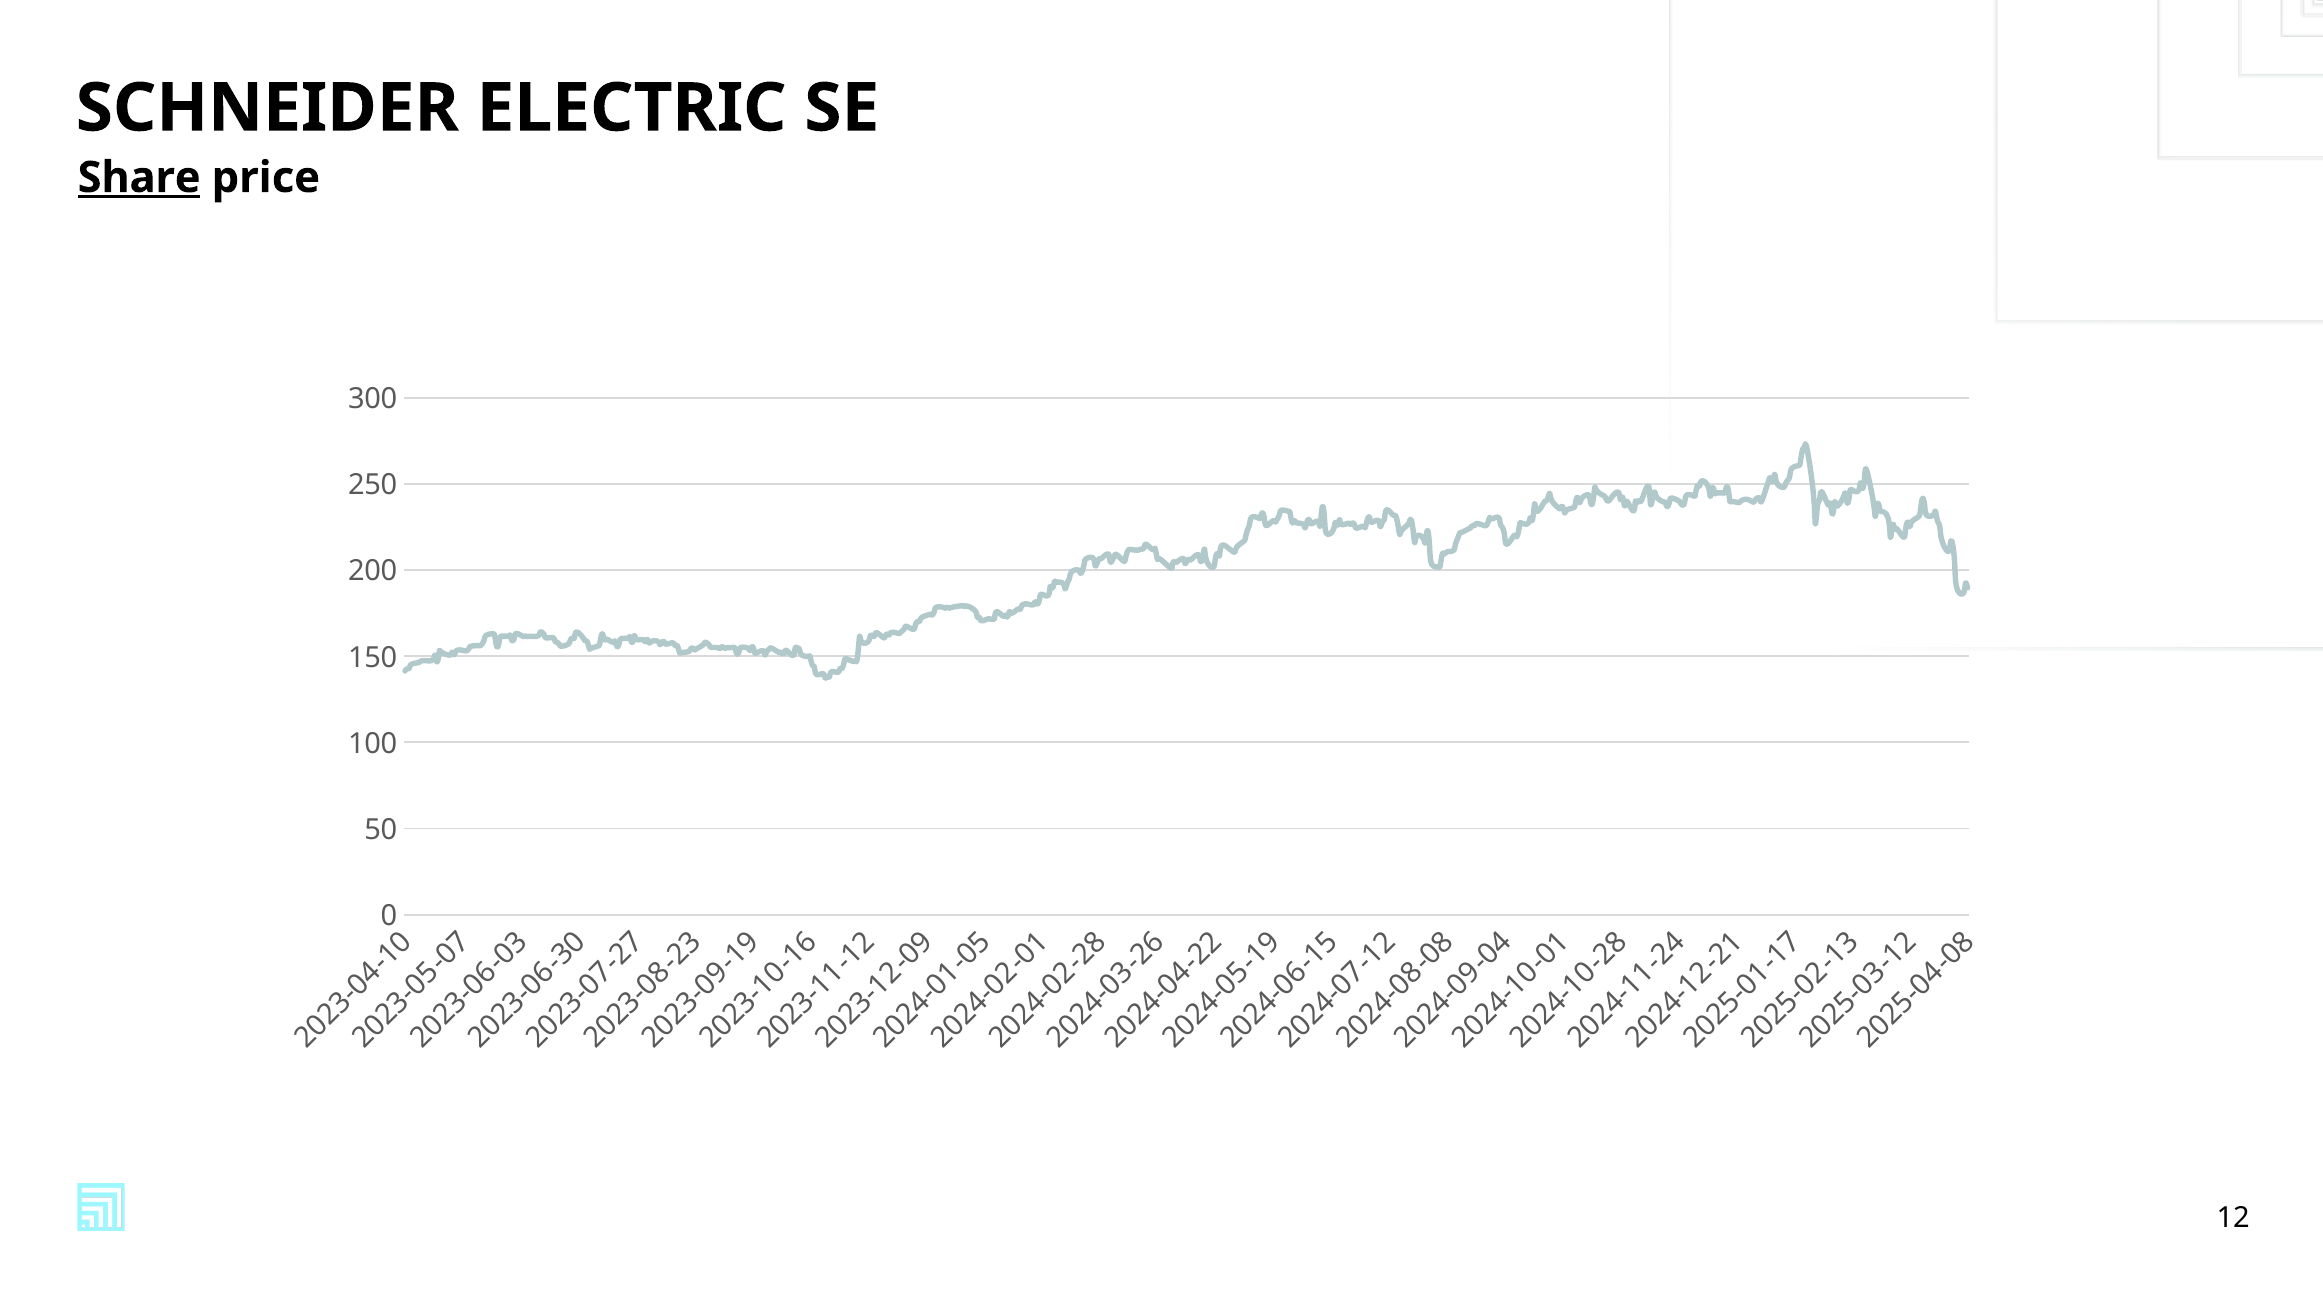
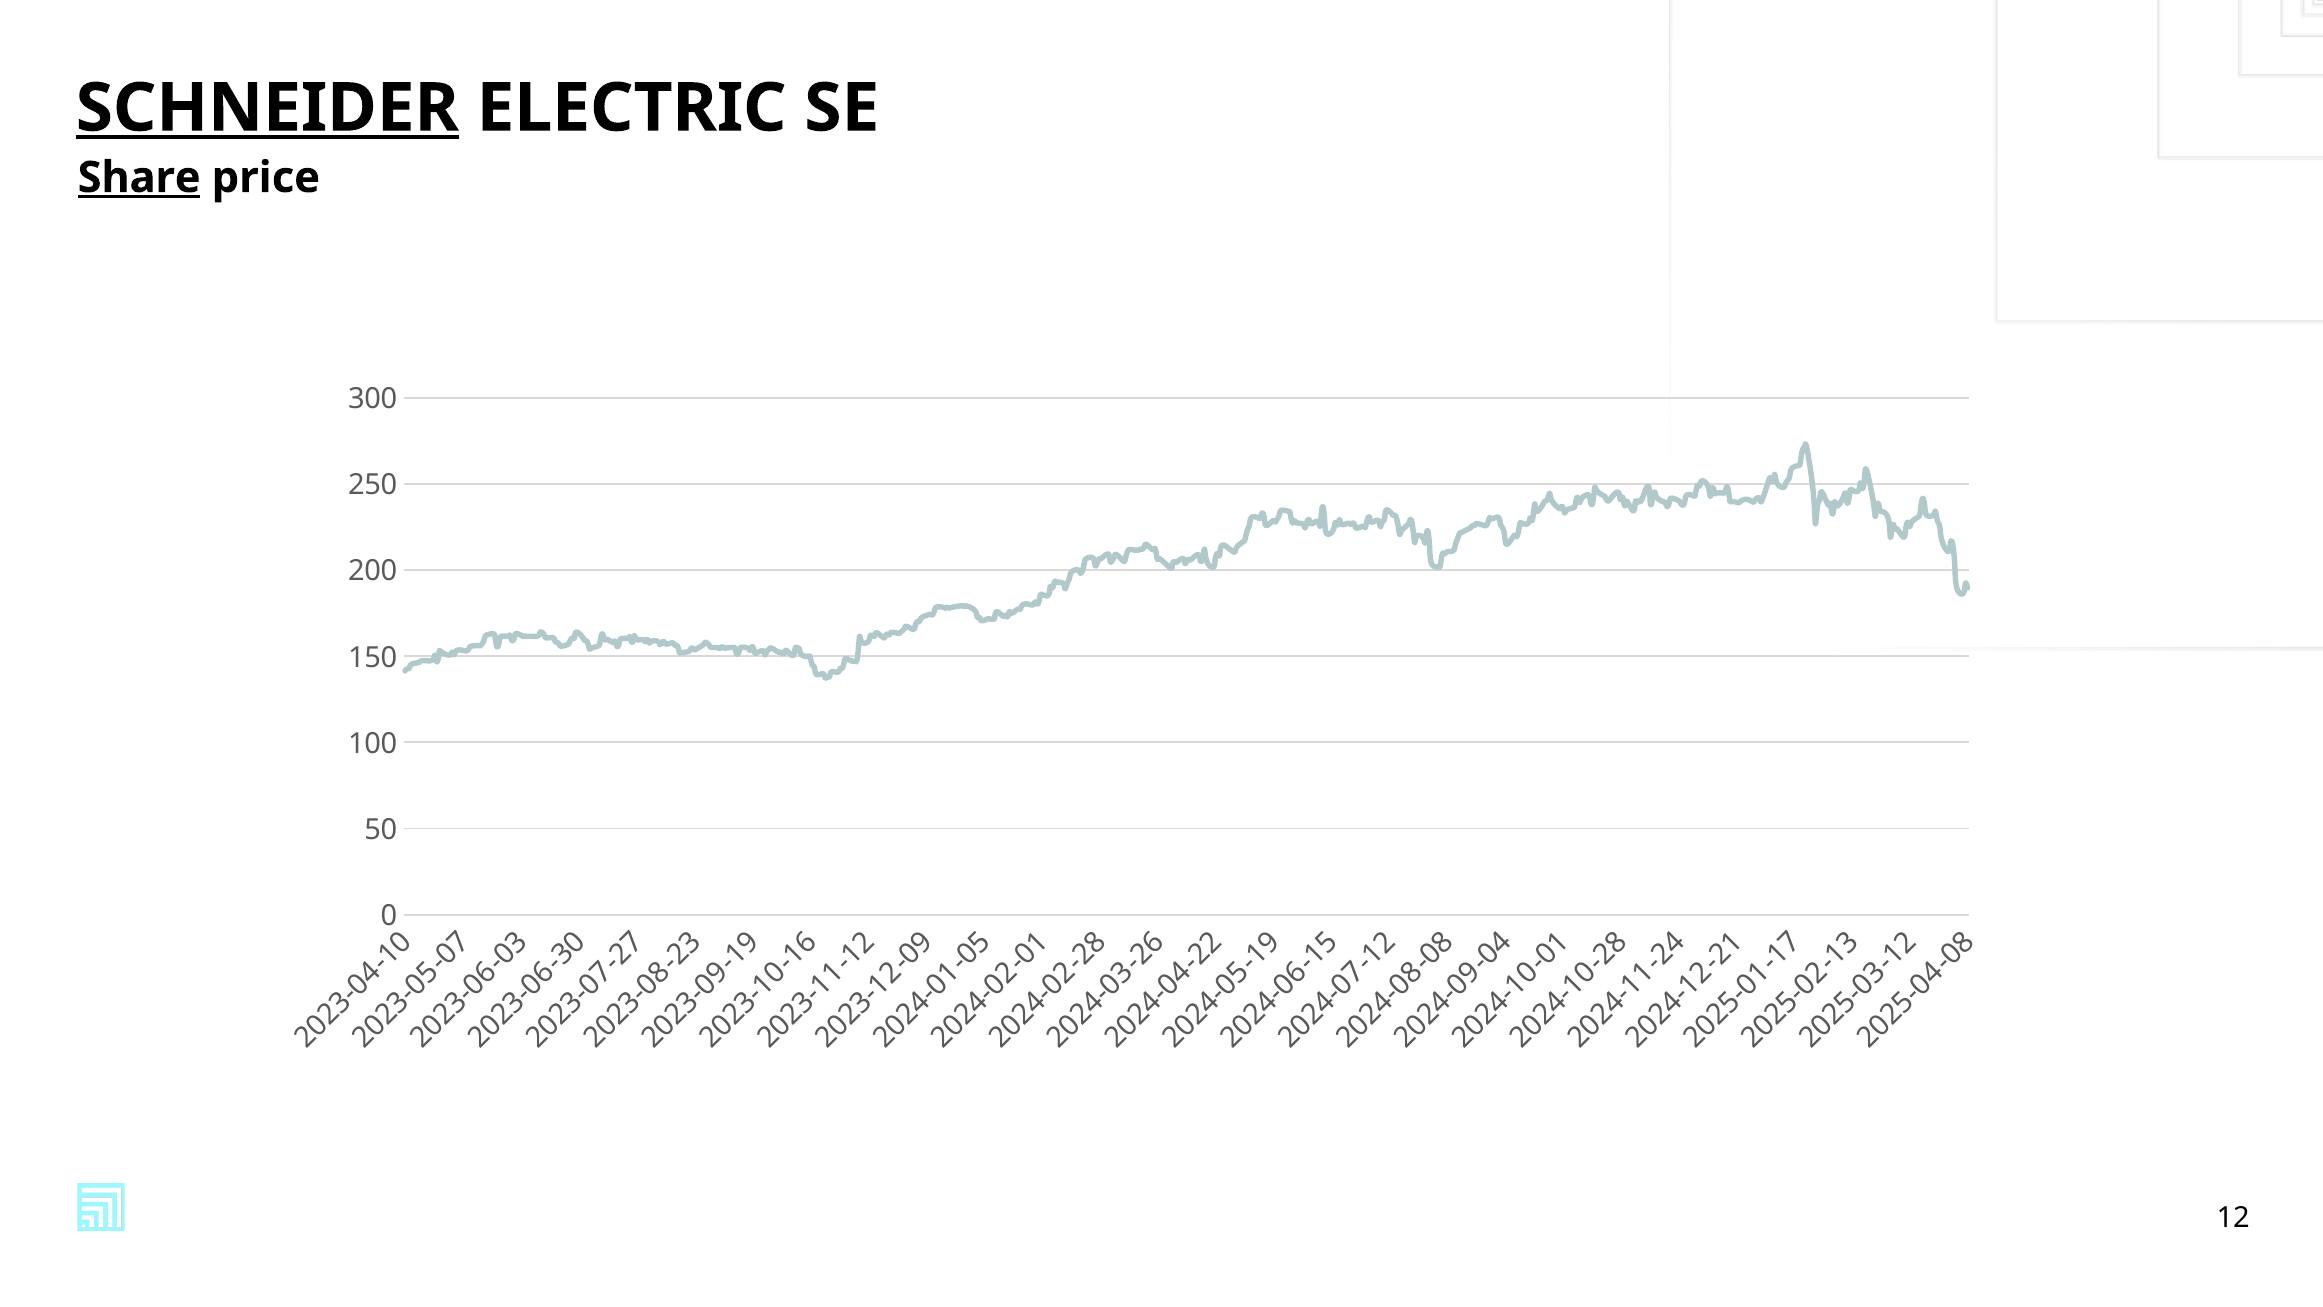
SCHNEIDER underline: none -> present (267, 108)
